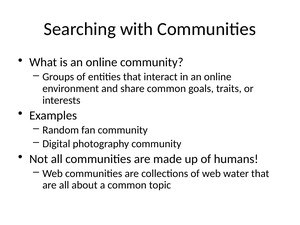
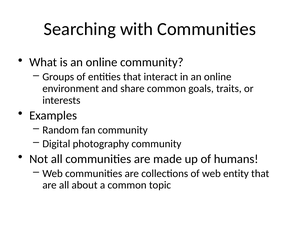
water: water -> entity (236, 173)
